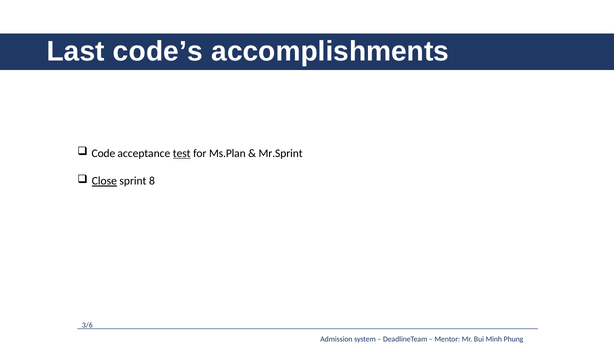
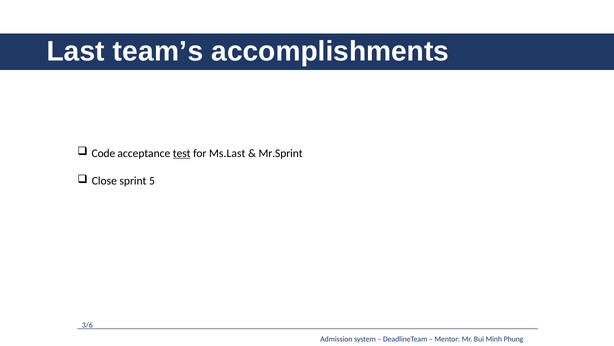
code’s: code’s -> team’s (158, 52)
Ms.Plan: Ms.Plan -> Ms.Last (227, 153)
Close underline: present -> none (104, 181)
8: 8 -> 5 (152, 181)
